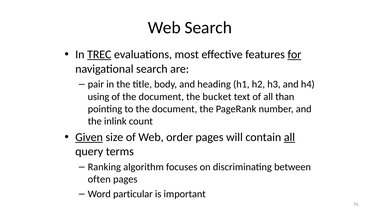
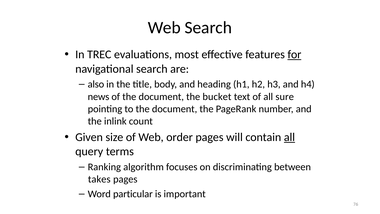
TREC underline: present -> none (99, 55)
pair: pair -> also (96, 84)
using: using -> news (98, 97)
than: than -> sure (285, 97)
Given underline: present -> none (89, 137)
often: often -> takes (99, 179)
